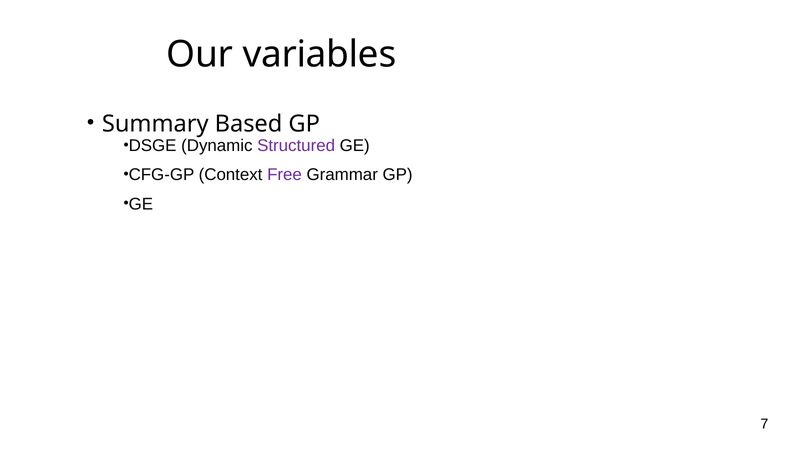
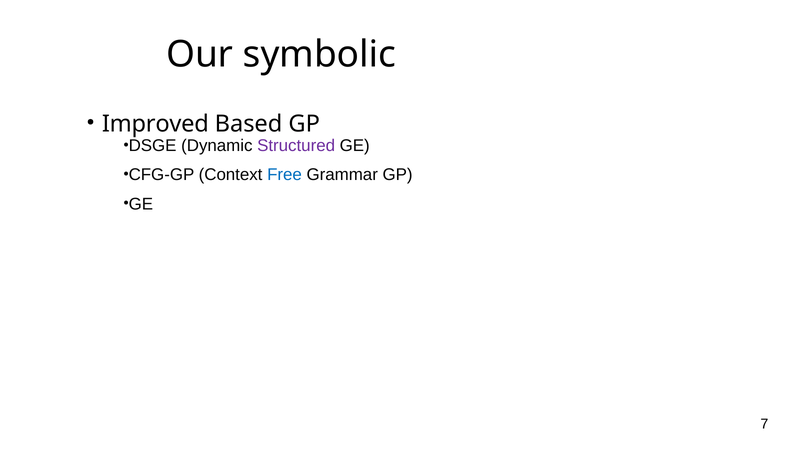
variables: variables -> symbolic (319, 55)
Summary: Summary -> Improved (155, 124)
Free colour: purple -> blue (285, 175)
